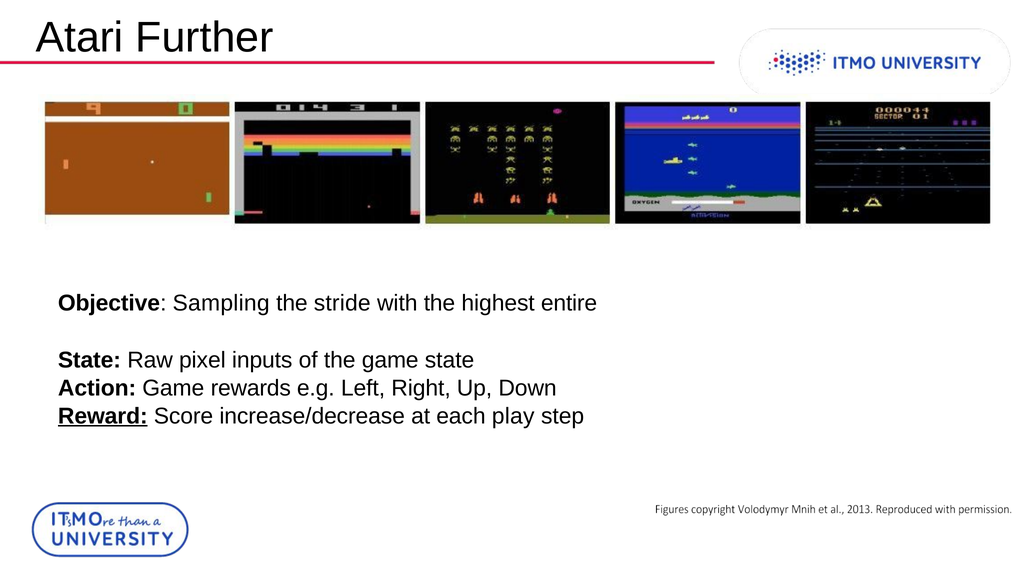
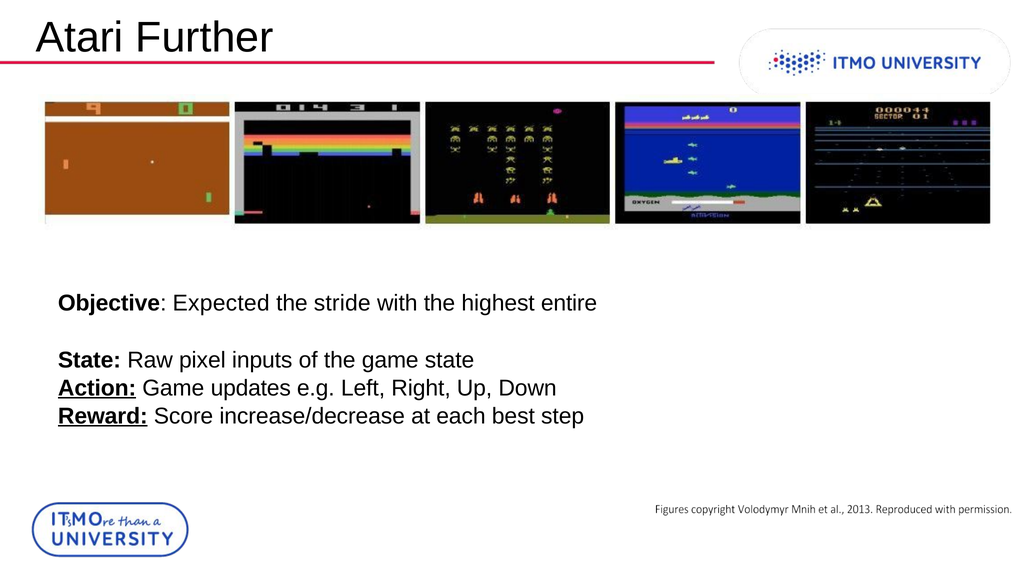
Sampling: Sampling -> Expected (221, 303)
Action underline: none -> present (97, 388)
rewards: rewards -> updates (251, 388)
play: play -> best (513, 416)
